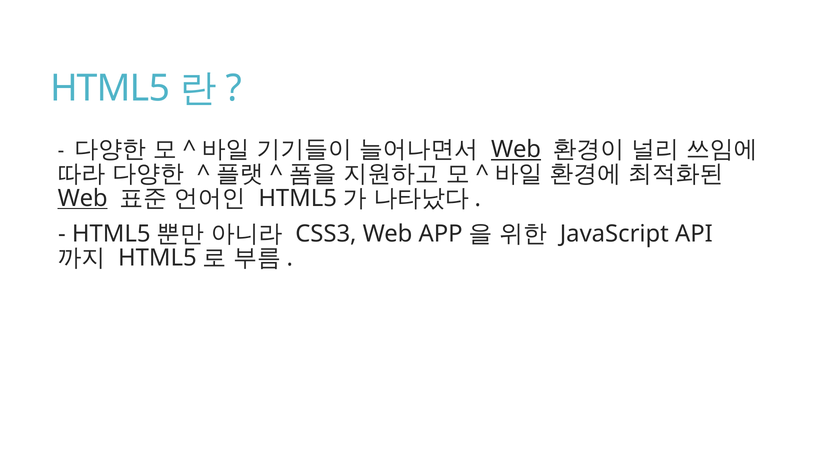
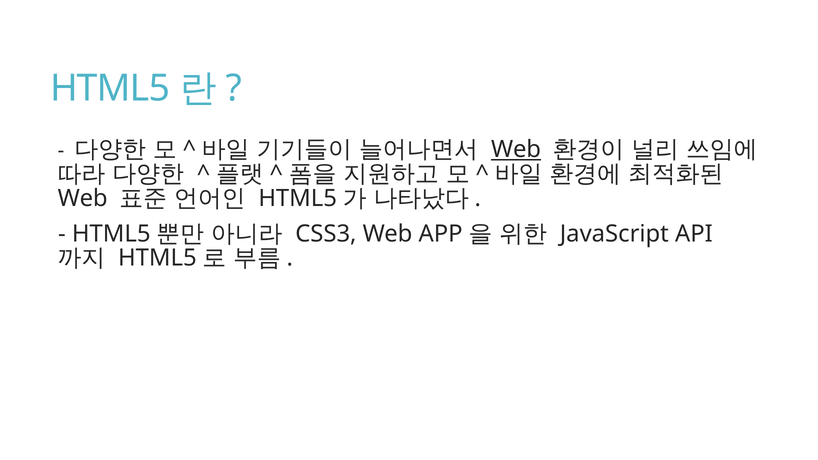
Web underline: present -> none (83, 198)
